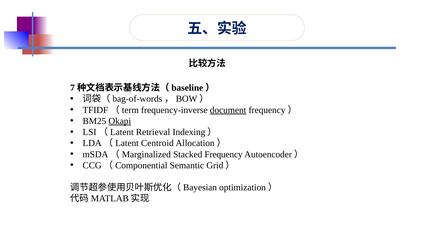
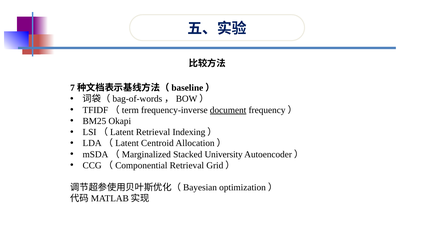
Okapi underline: present -> none (120, 121)
Frequency: Frequency -> University (224, 154)
CCG（Componential Semantic: Semantic -> Retrieval (187, 165)
